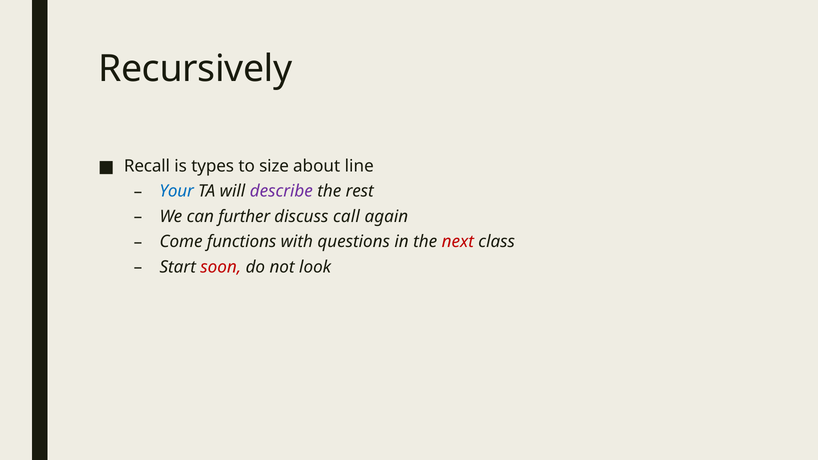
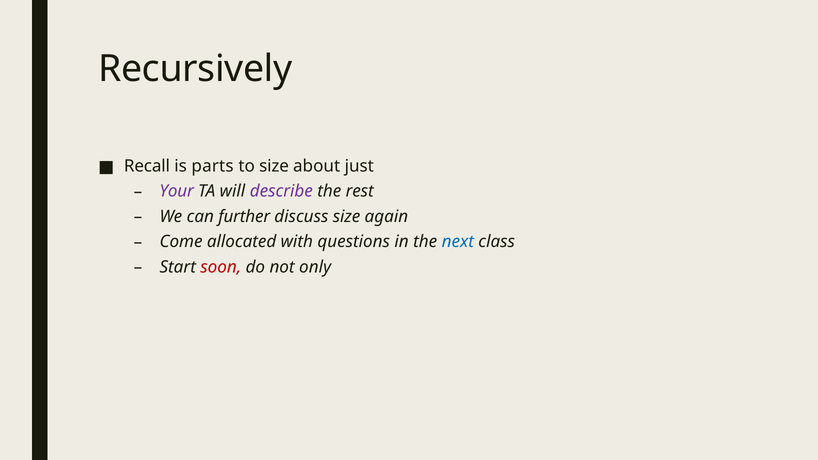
types: types -> parts (213, 166)
line: line -> just (359, 166)
Your colour: blue -> purple (177, 191)
discuss call: call -> size (347, 217)
functions: functions -> allocated (242, 242)
next colour: red -> blue (458, 242)
look: look -> only (315, 267)
